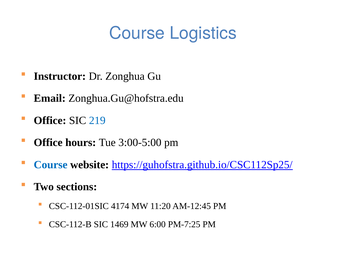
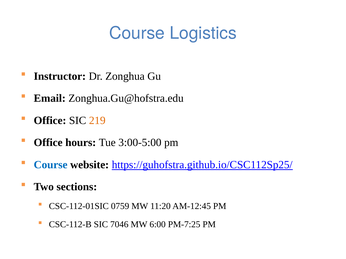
219 colour: blue -> orange (97, 121)
4174: 4174 -> 0759 (120, 207)
1469: 1469 -> 7046 (119, 225)
